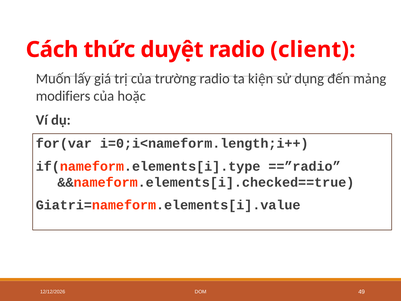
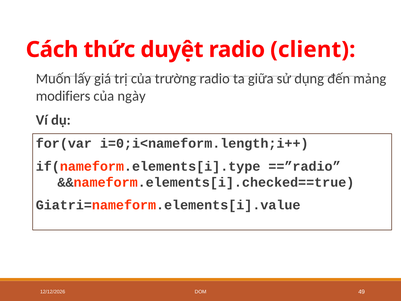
kiện: kiện -> giữa (261, 79)
hoặc: hoặc -> ngày (132, 96)
